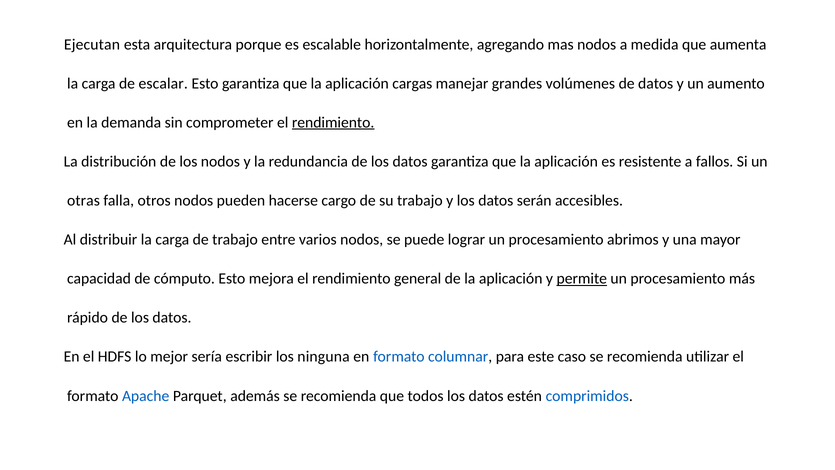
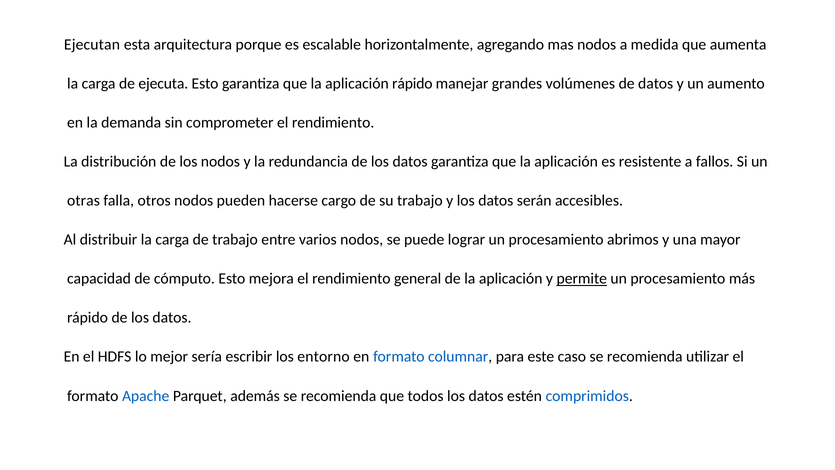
escalar: escalar -> ejecuta (163, 83)
aplicación cargas: cargas -> rápido (412, 83)
rendimiento underline: present -> none (333, 122)
ninguna: ninguna -> entorno (324, 356)
